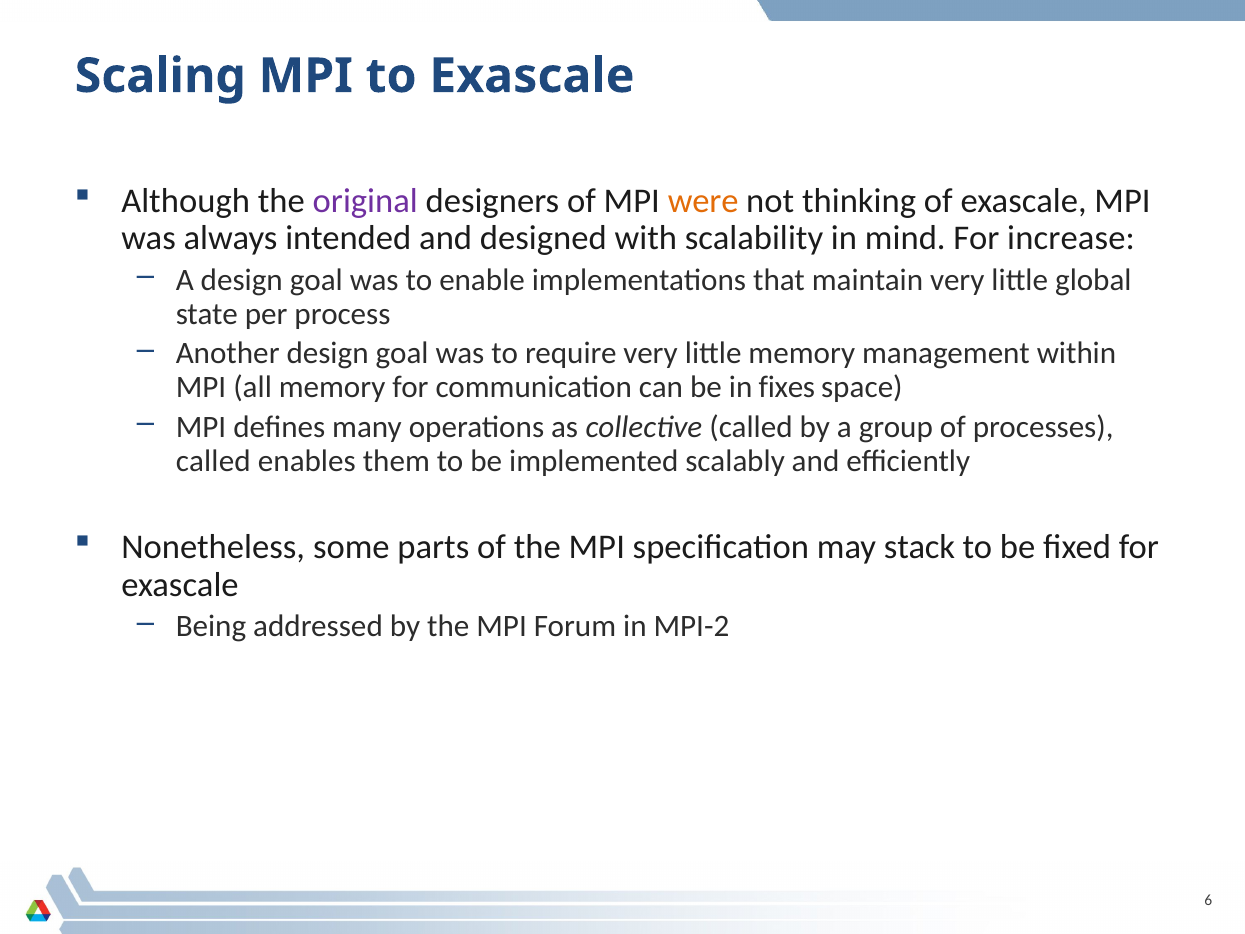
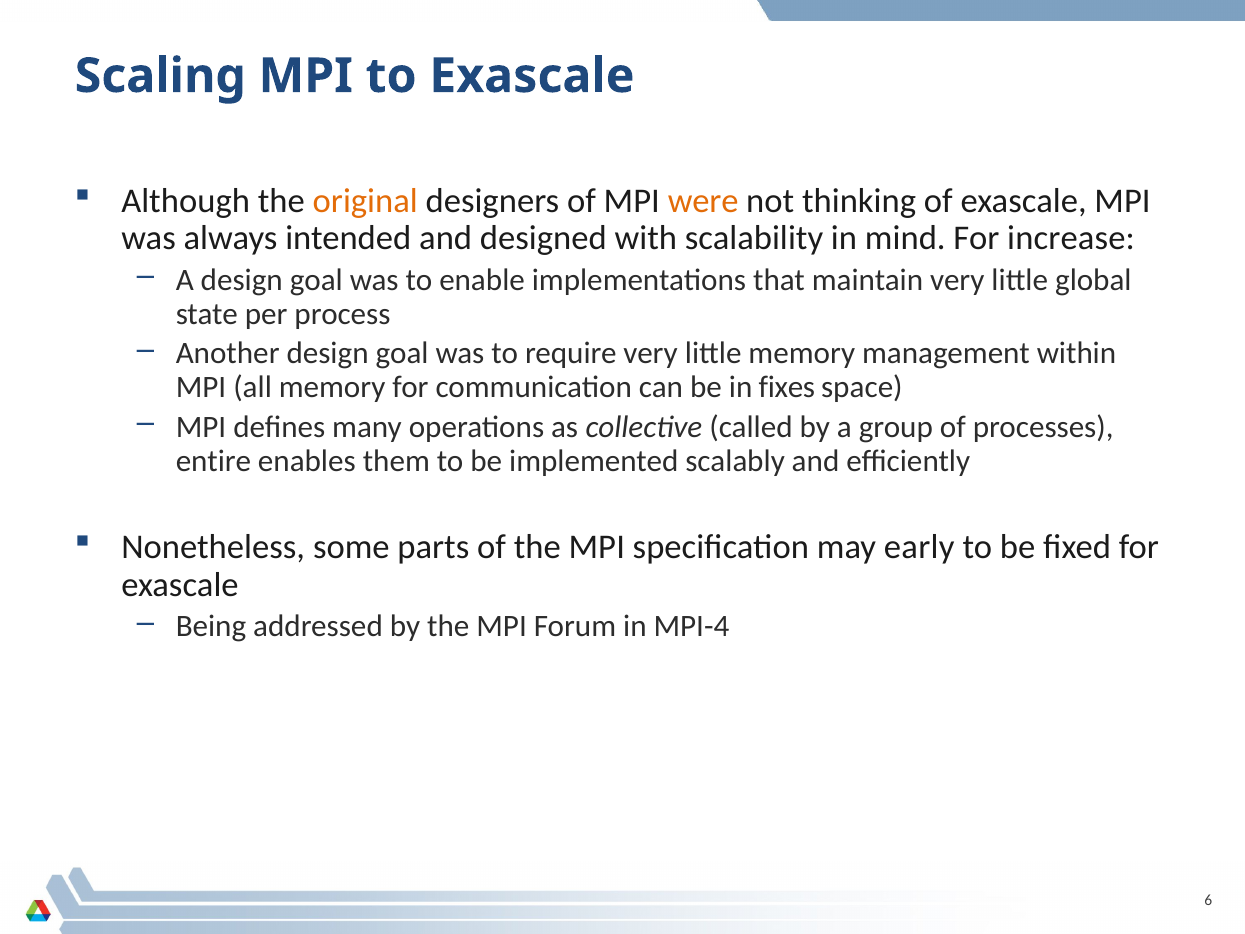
original colour: purple -> orange (365, 201)
called: called -> entire (213, 461)
stack: stack -> early (919, 547)
MPI-2: MPI-2 -> MPI-4 (691, 626)
